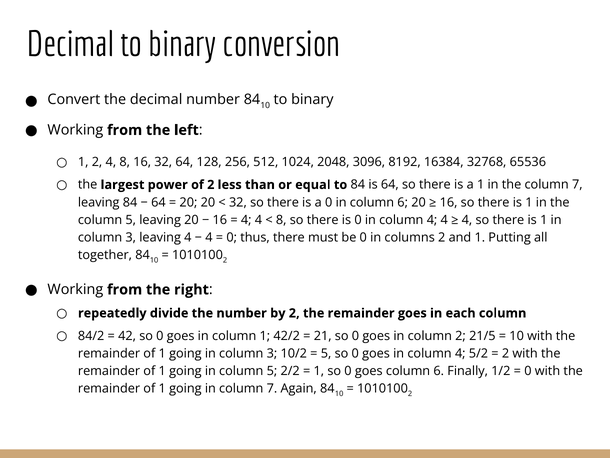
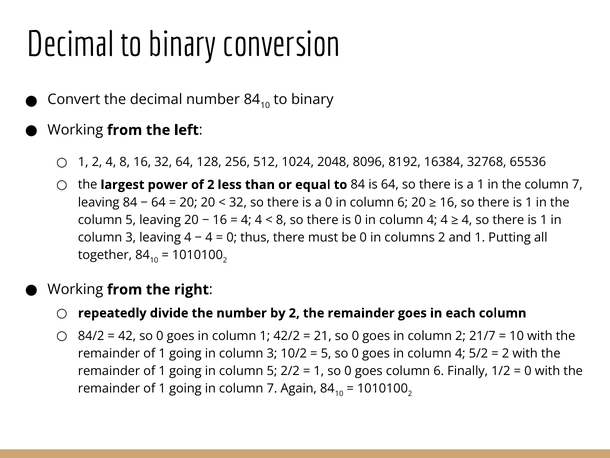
3096: 3096 -> 8096 (369, 162)
21/5: 21/5 -> 21/7 (482, 335)
